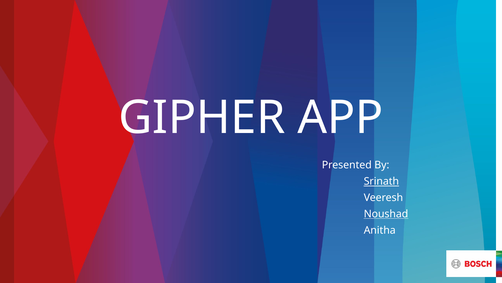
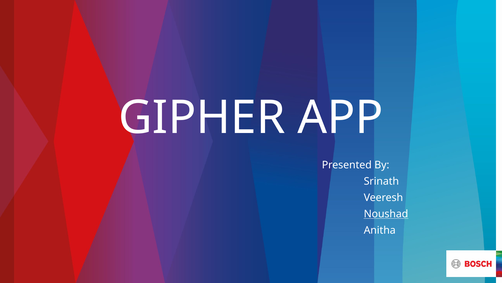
Srinath underline: present -> none (381, 181)
